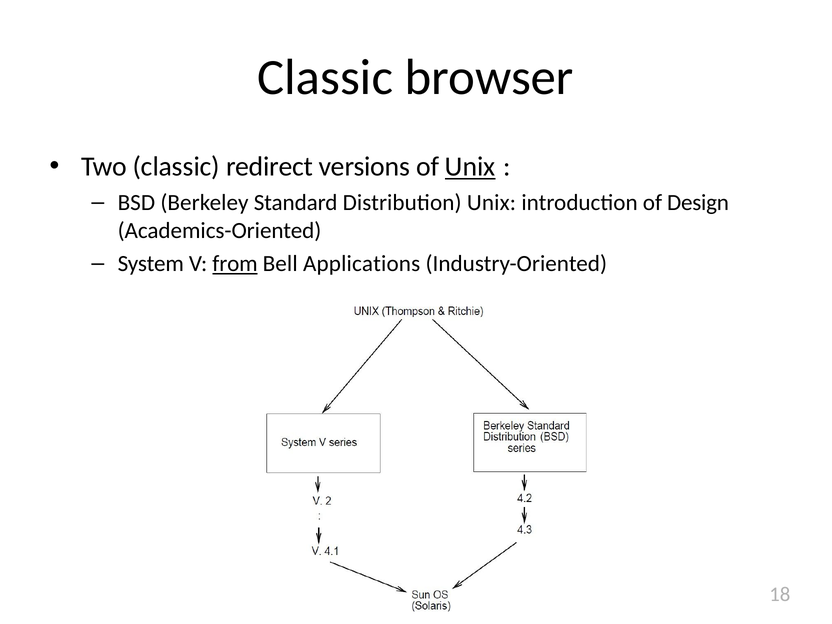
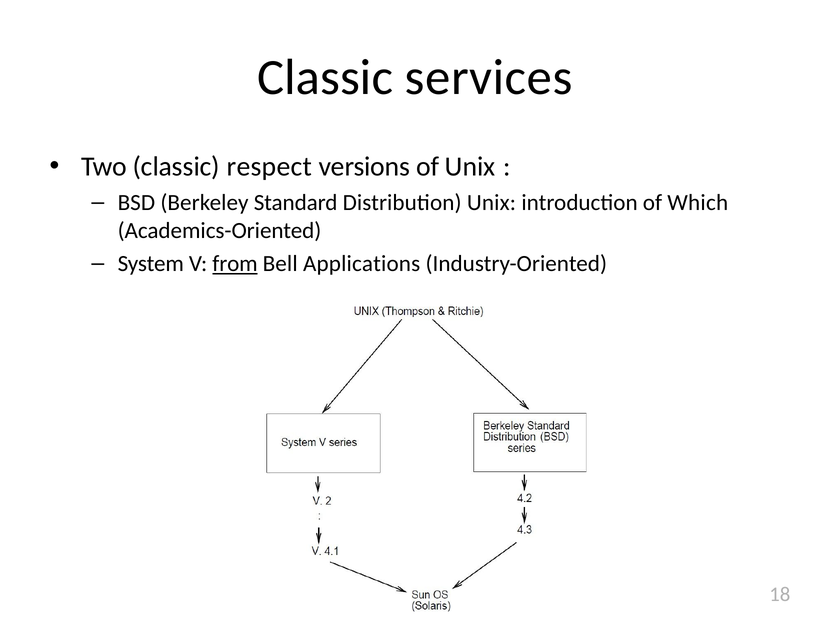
browser: browser -> services (489, 77)
redirect: redirect -> respect (269, 167)
Unix underline: present -> none (470, 167)
Design: Design -> Which (698, 203)
